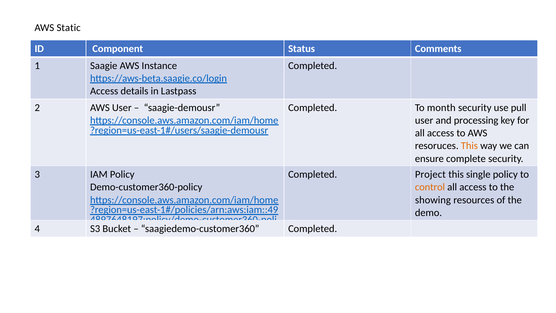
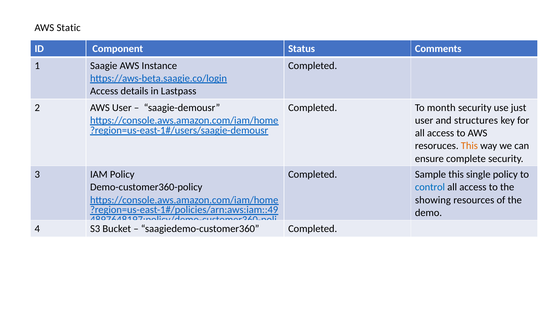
pull: pull -> just (519, 108)
processing: processing -> structures (476, 120)
Project: Project -> Sample (430, 174)
control colour: orange -> blue (430, 187)
